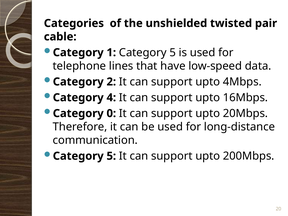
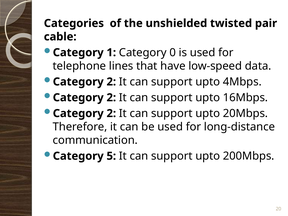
1 Category 5: 5 -> 0 (173, 53)
4: 4 -> 2 (111, 98)
0: 0 -> 2 (111, 113)
